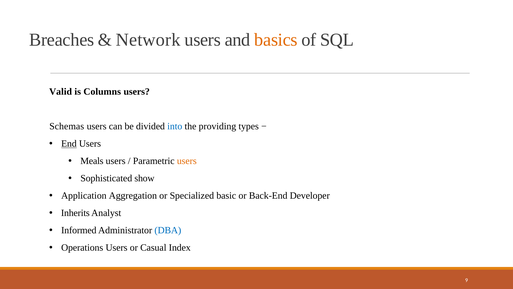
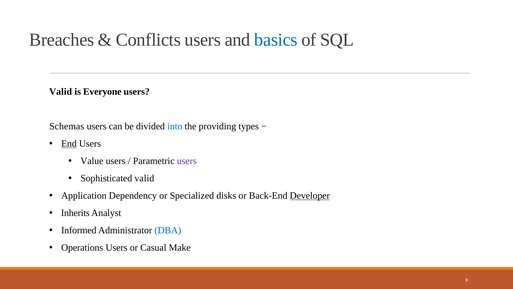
Network: Network -> Conflicts (148, 40)
basics colour: orange -> blue (276, 40)
Columns: Columns -> Everyone (102, 92)
Meals: Meals -> Value (92, 161)
users colour: orange -> purple (187, 161)
Sophisticated show: show -> valid (144, 178)
Aggregation: Aggregation -> Dependency (133, 195)
basic: basic -> disks (226, 195)
Developer underline: none -> present (310, 195)
Index: Index -> Make (180, 247)
